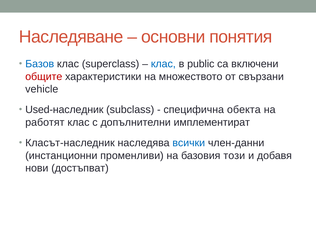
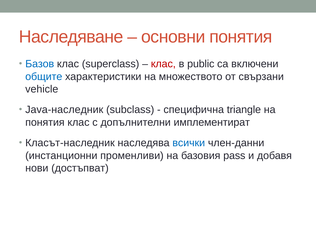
клас colour: blue -> red (163, 64)
общите colour: red -> blue (44, 77)
Used-наследник: Used-наследник -> Java-наследник (64, 110)
обекта: обекта -> triangle (244, 110)
работят: работят -> понятия (45, 122)
този: този -> pass (234, 156)
